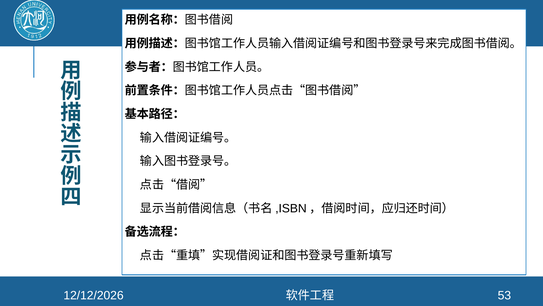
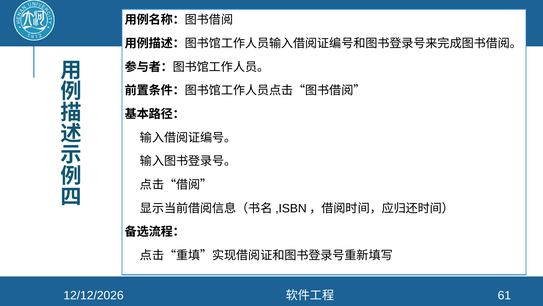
53: 53 -> 61 (504, 295)
